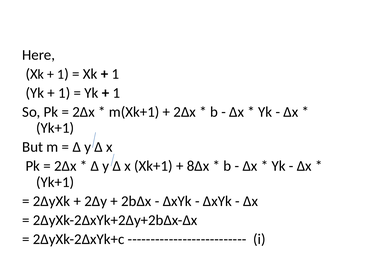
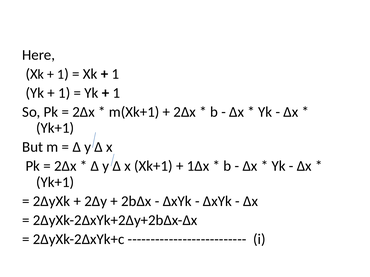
8∆x: 8∆x -> 1∆x (198, 166)
